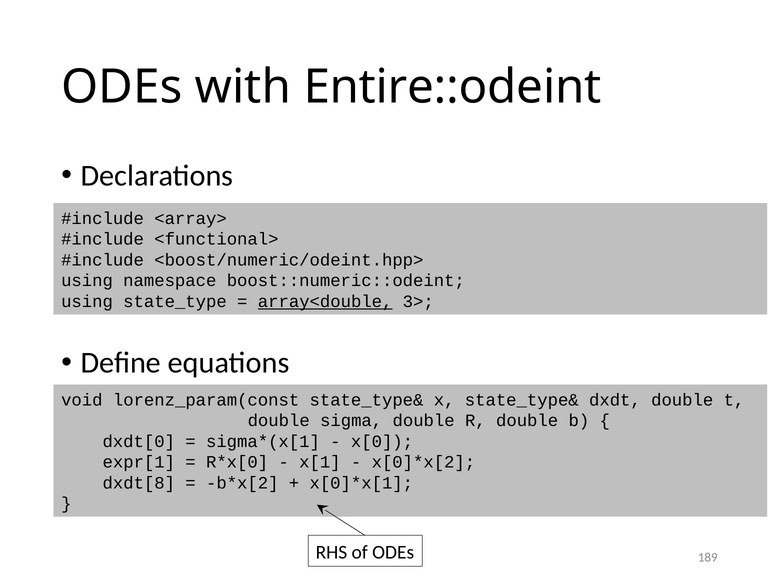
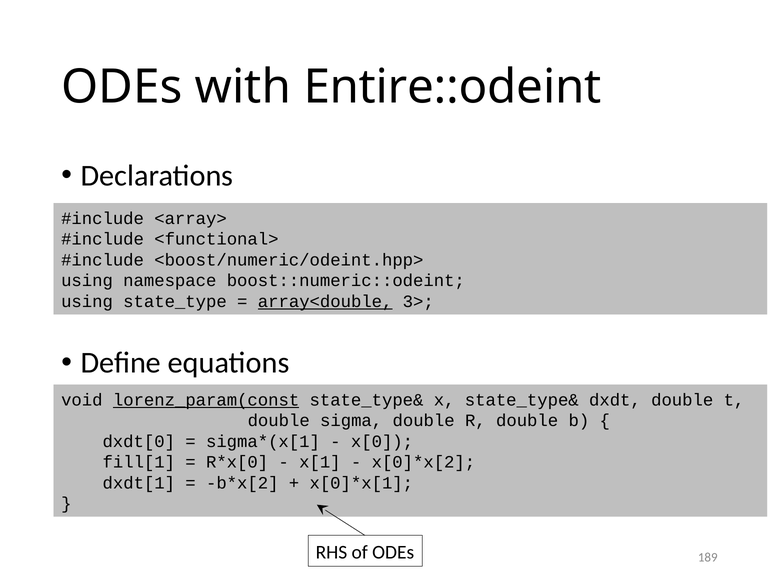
lorenz_param(const underline: none -> present (206, 400)
expr[1: expr[1 -> fill[1 (139, 462)
dxdt[8: dxdt[8 -> dxdt[1 (139, 483)
